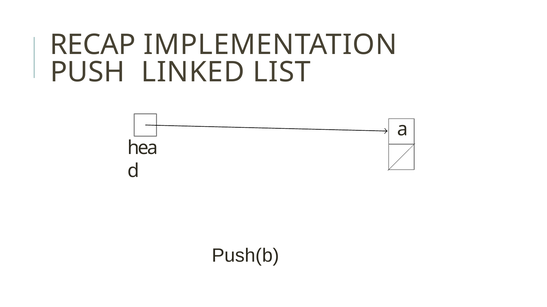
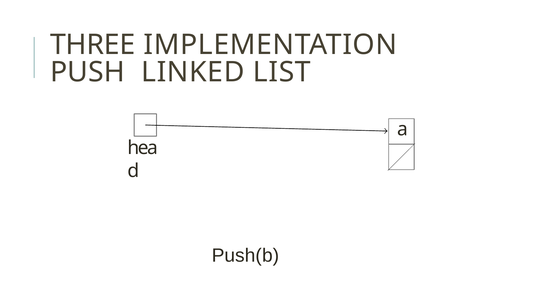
RECAP: RECAP -> THREE (93, 45)
